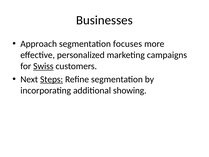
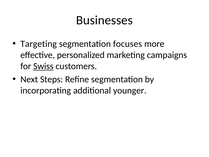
Approach: Approach -> Targeting (39, 44)
Steps underline: present -> none (52, 79)
showing: showing -> younger (130, 90)
